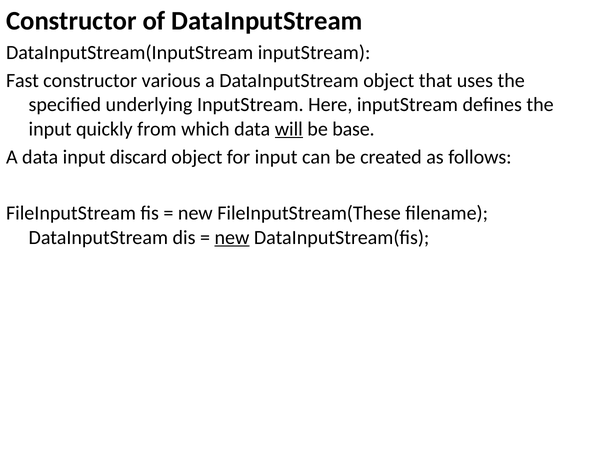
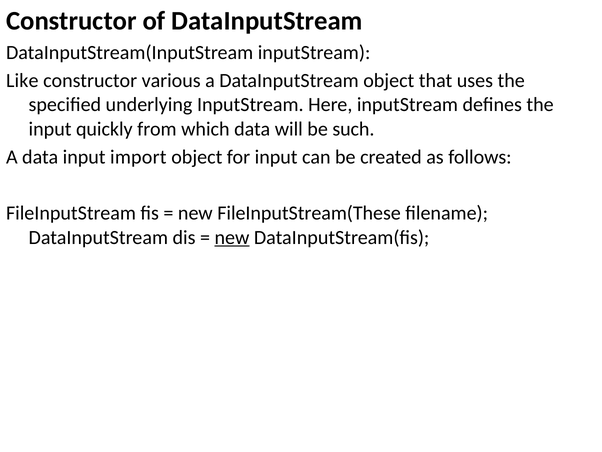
Fast: Fast -> Like (22, 81)
will underline: present -> none (289, 129)
base: base -> such (353, 129)
discard: discard -> import (138, 157)
